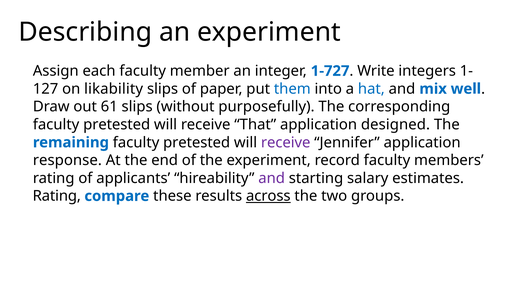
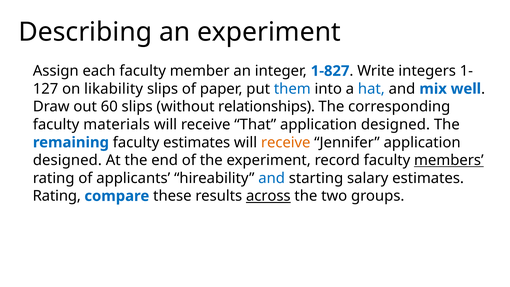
1-727: 1-727 -> 1-827 (330, 71)
61: 61 -> 60 (109, 107)
purposefully: purposefully -> relationships (267, 107)
pretested: pretested -> materials (117, 125)
remaining faculty pretested: pretested -> estimates (197, 142)
receive colour: purple -> orange (286, 142)
response: response -> designed (67, 160)
members underline: none -> present (449, 160)
and colour: purple -> blue (272, 178)
